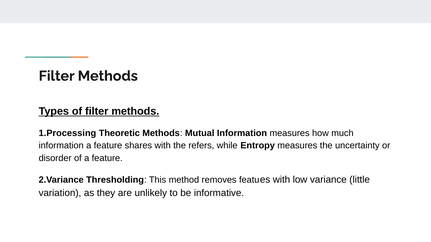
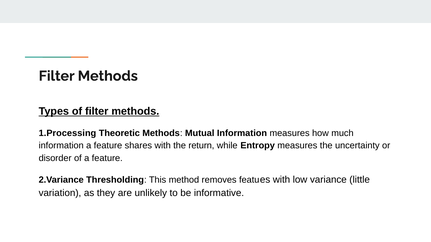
refers: refers -> return (201, 146)
